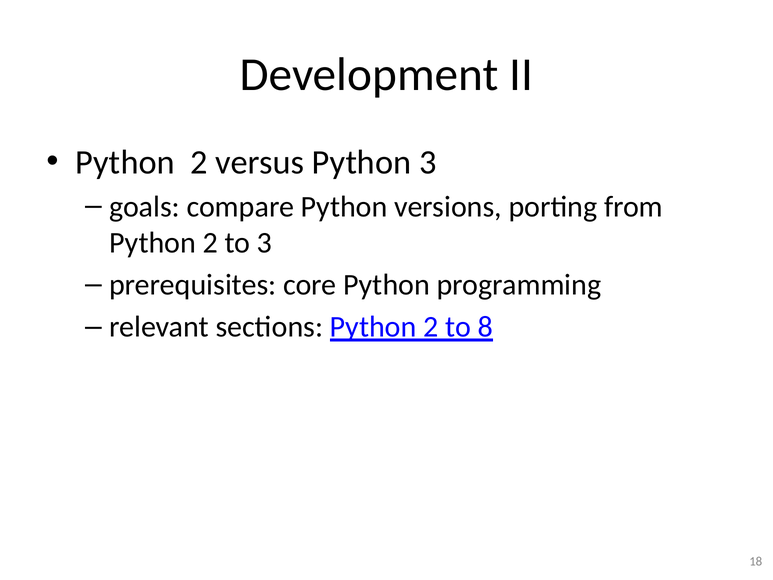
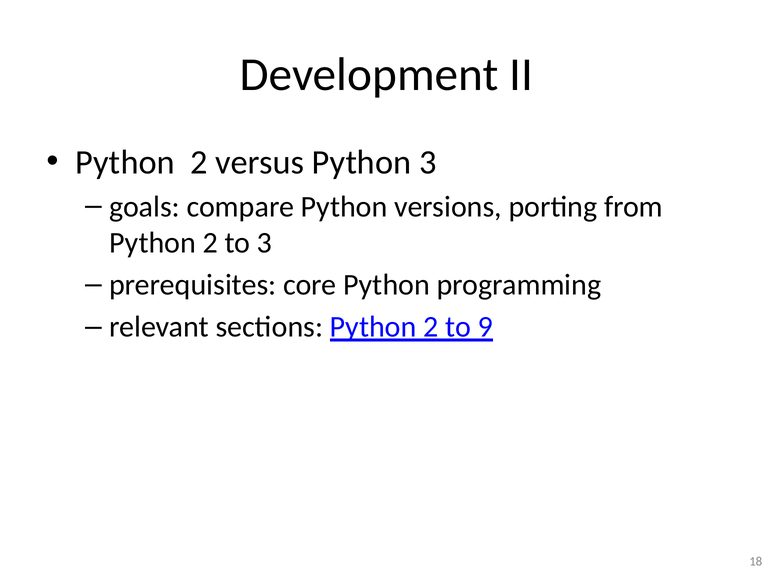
8: 8 -> 9 (485, 327)
